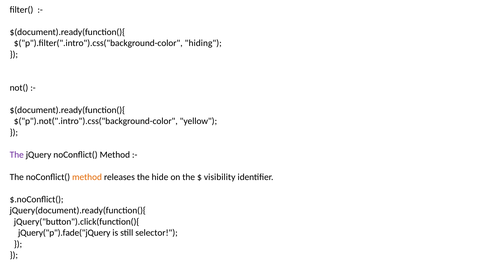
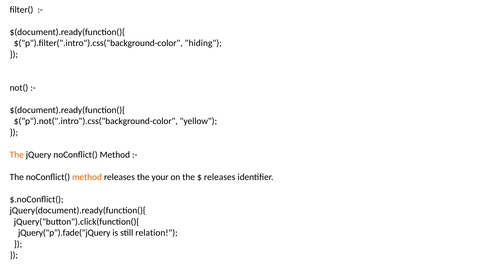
The colour: purple -> orange (17, 155)
hide: hide -> your (160, 177)
visibility: visibility -> releases (220, 177)
selector: selector -> relation (156, 233)
